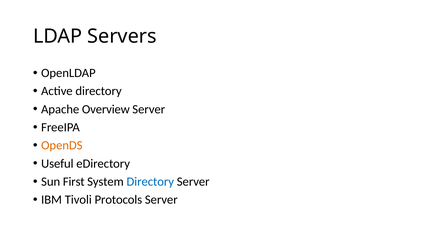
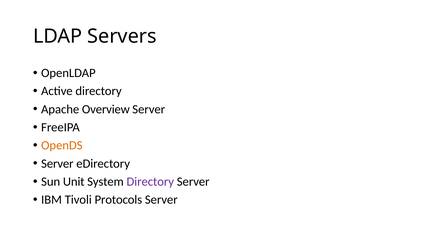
Useful: Useful -> Server (57, 164)
First: First -> Unit (74, 182)
Directory colour: blue -> purple (150, 182)
